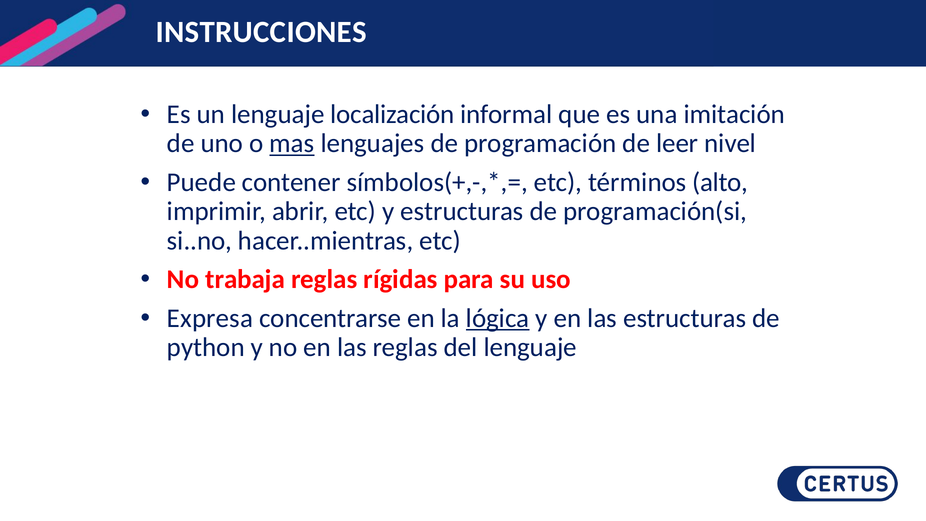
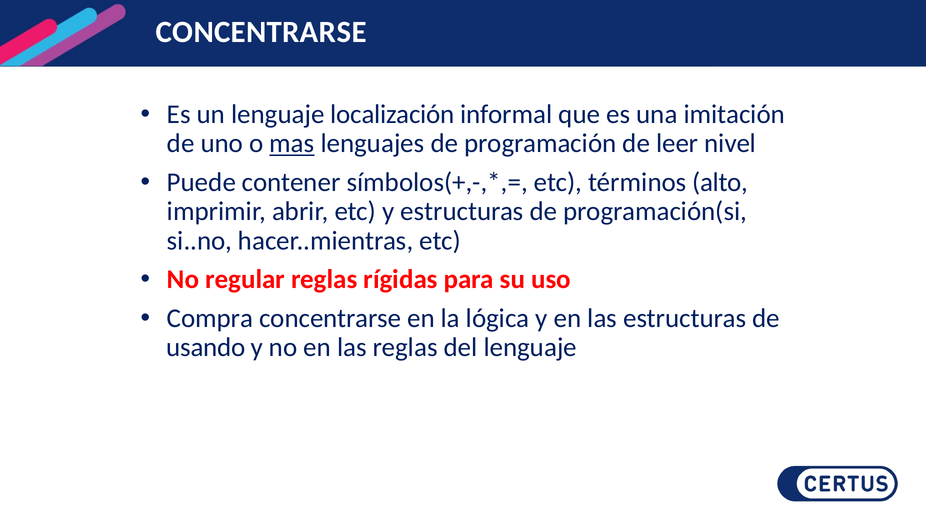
INSTRUCCIONES: INSTRUCCIONES -> CONCENTRARSE (261, 32)
trabaja: trabaja -> regular (245, 279)
Expresa: Expresa -> Compra (210, 318)
lógica underline: present -> none (498, 318)
python: python -> usando (206, 347)
